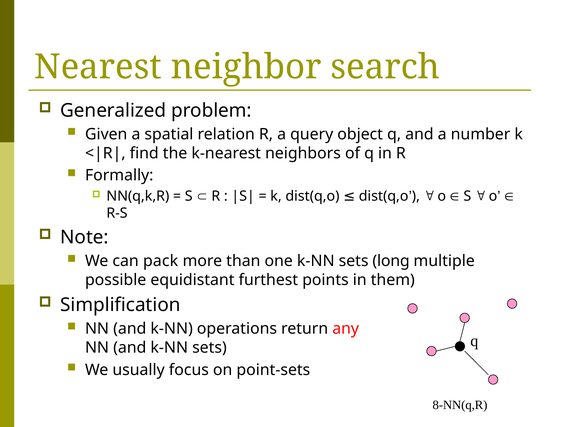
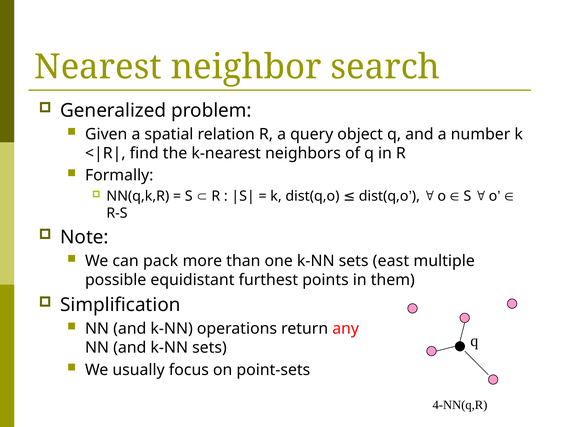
long: long -> east (391, 261)
8-NN(q,R: 8-NN(q,R -> 4-NN(q,R (460, 405)
